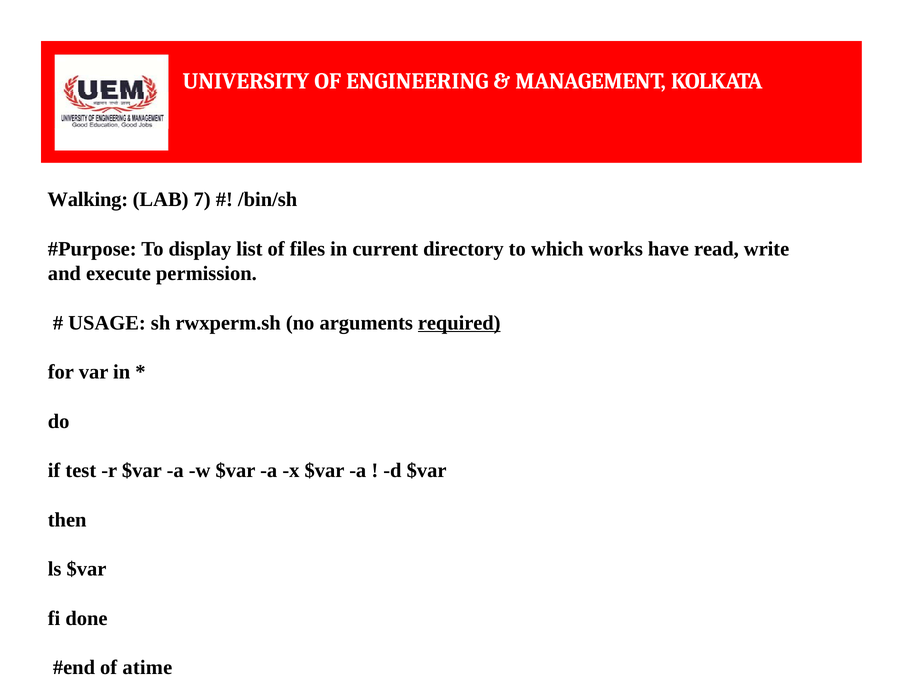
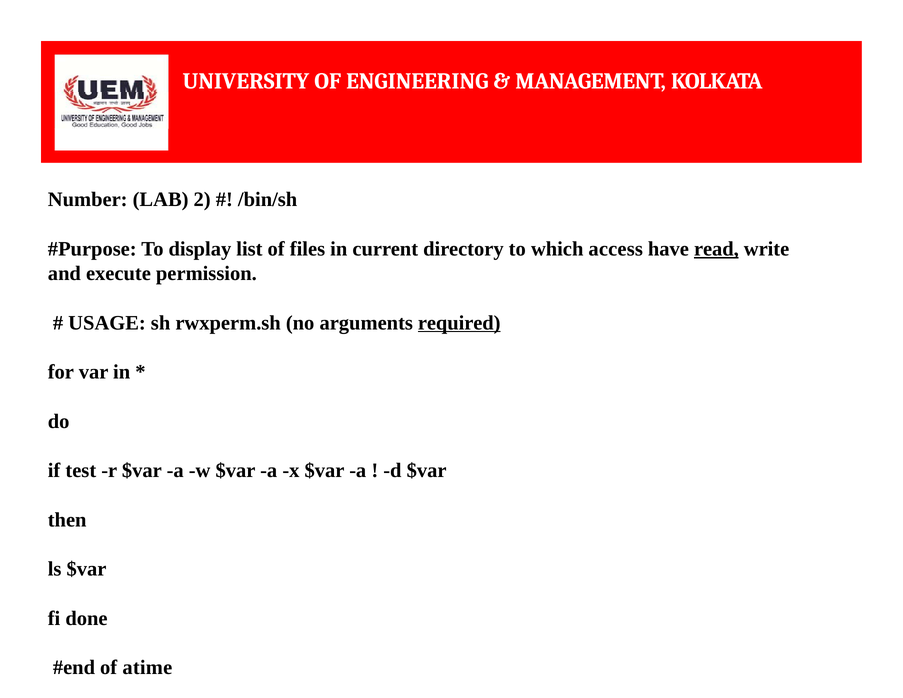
Walking: Walking -> Number (88, 200)
7: 7 -> 2 (202, 200)
works: works -> access (616, 249)
read underline: none -> present (716, 249)
